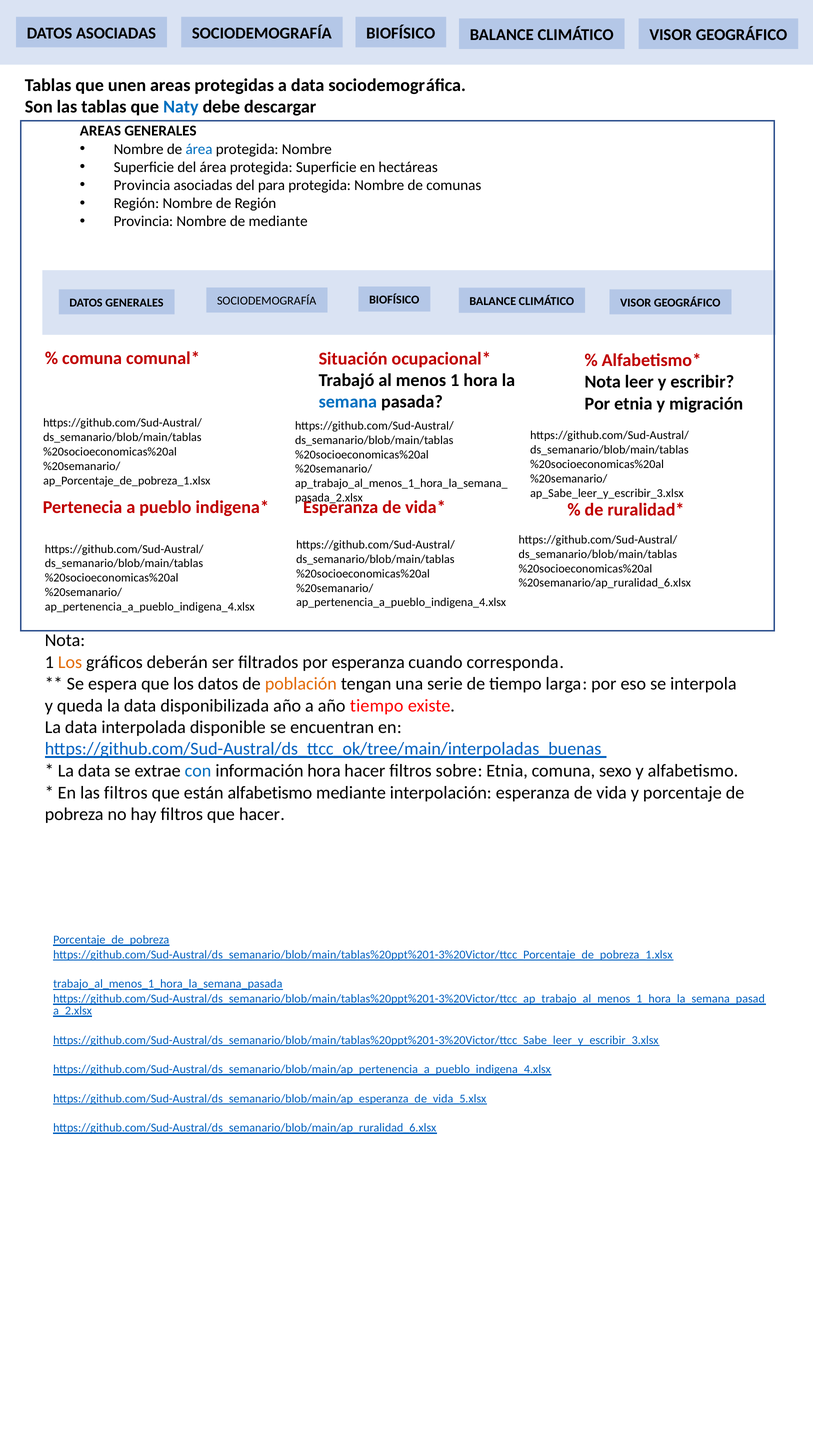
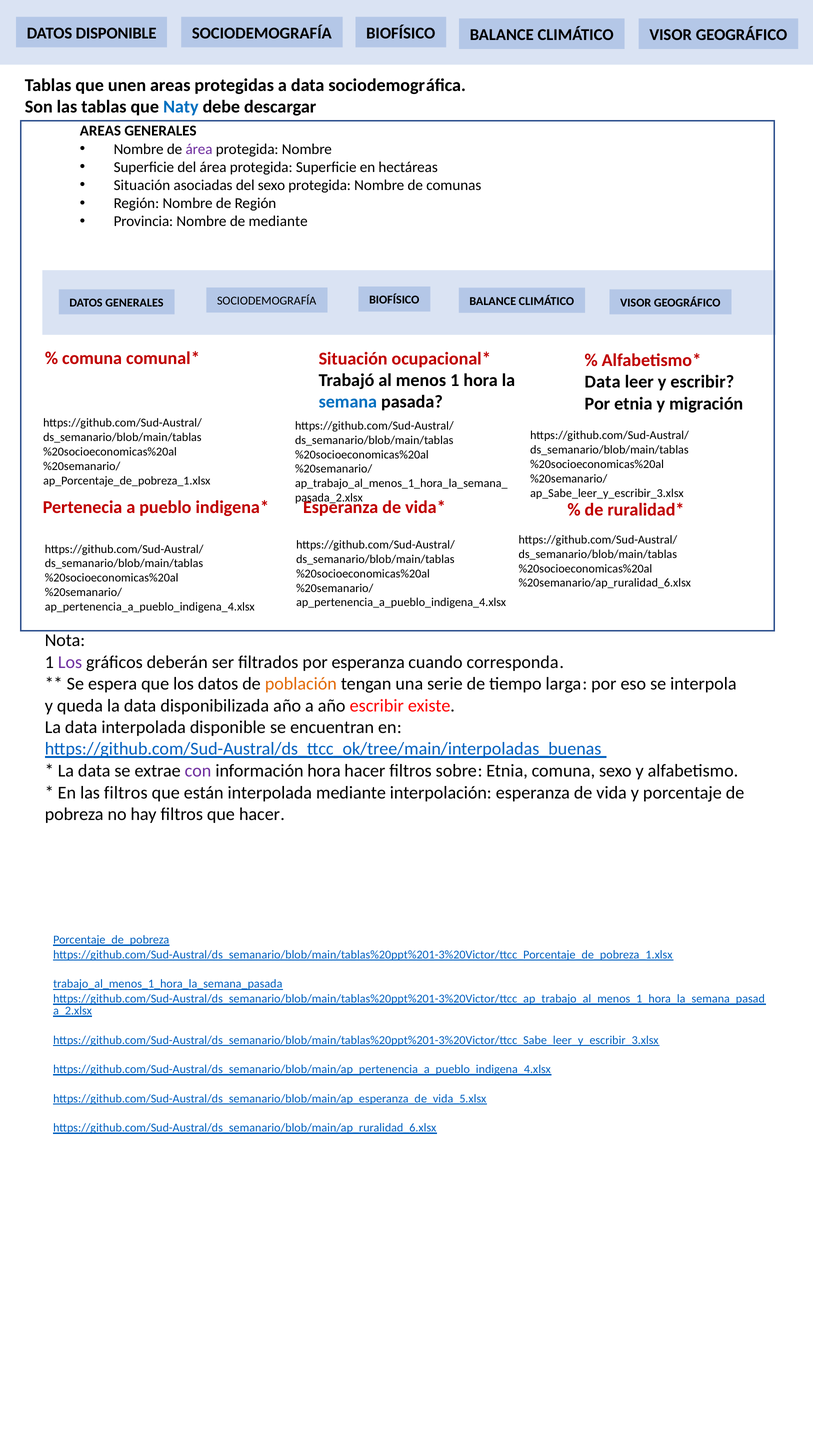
DATOS ASOCIADAS: ASOCIADAS -> DISPONIBLE (116, 33)
área colour: blue -> purple (199, 149)
Provincia: Provincia -> Situación (142, 185)
del para: para -> sexo (271, 185)
Nota: Nota -> Data (603, 382)
Los colour: orange -> purple (70, 662)
año tiempo: tiempo -> escribir (377, 705)
con colour: blue -> purple (198, 771)
están alfabetismo: alfabetismo -> interpolada (270, 792)
